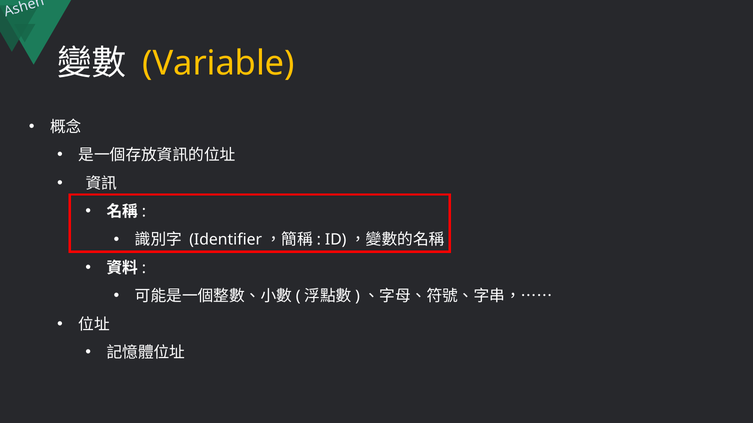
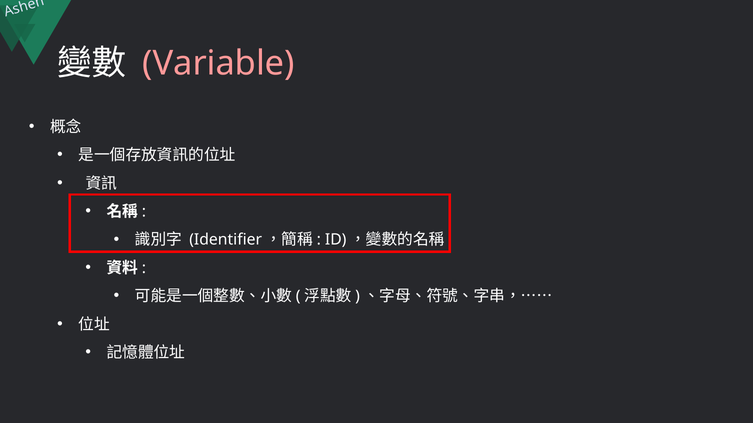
Variable colour: yellow -> pink (219, 63)
